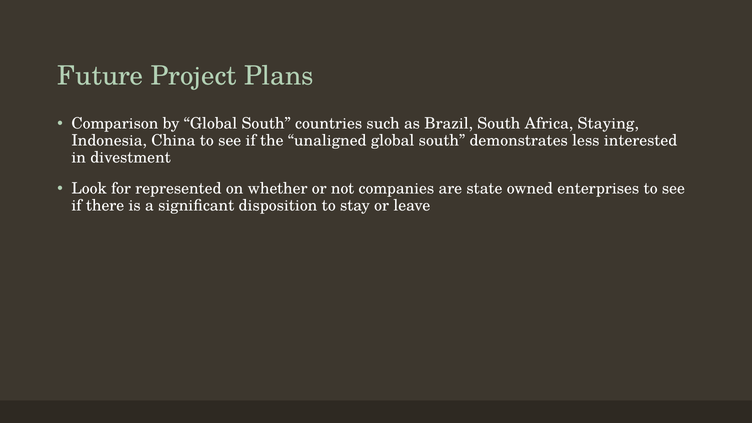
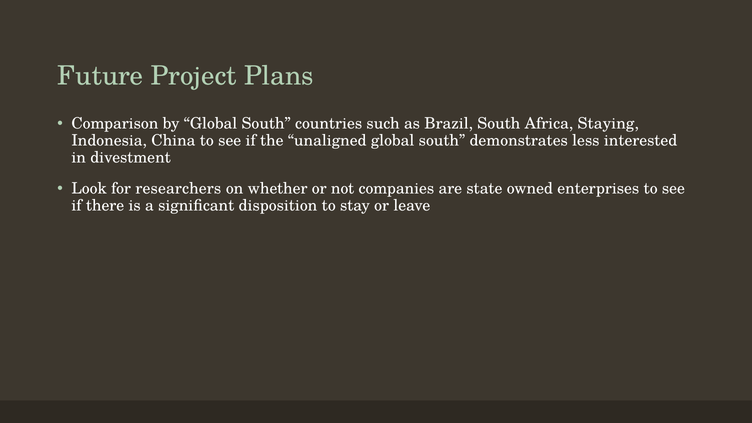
represented: represented -> researchers (178, 189)
